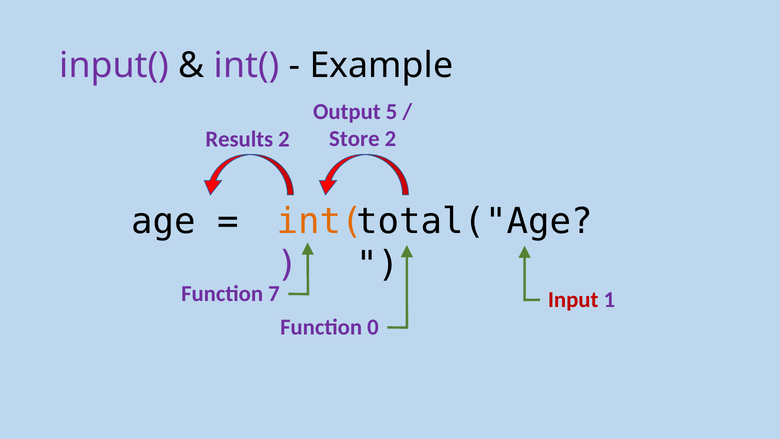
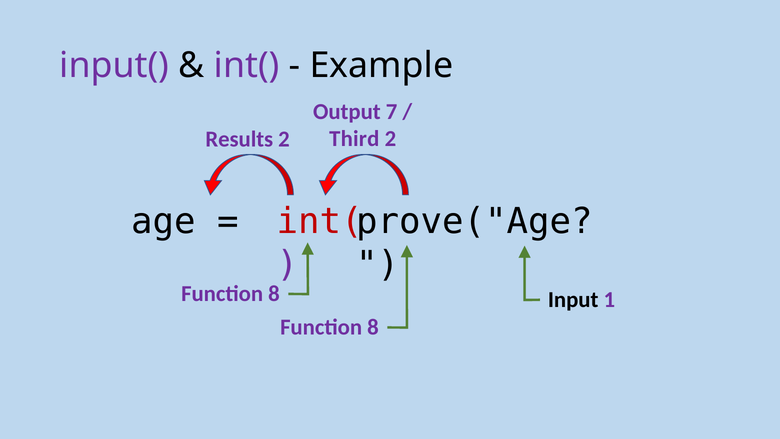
5: 5 -> 7 (392, 111)
Store: Store -> Third (354, 139)
int( colour: orange -> red (320, 222)
total("Age: total("Age -> prove("Age (475, 222)
7: 7 -> 8 (274, 294)
Input colour: red -> black (573, 299)
0: 0 -> 8 (373, 327)
